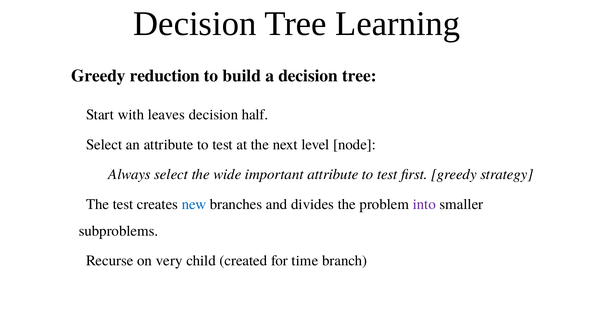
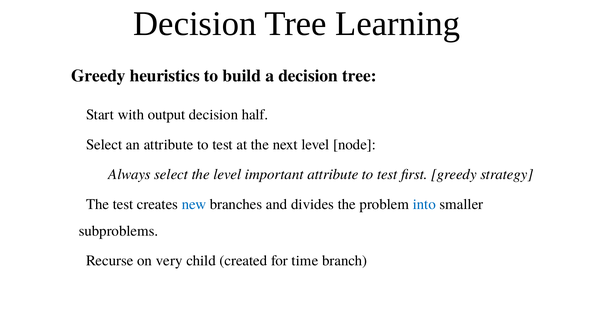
reduction: reduction -> heuristics (165, 76)
leaves: leaves -> output (167, 115)
the wide: wide -> level (227, 174)
into colour: purple -> blue (424, 204)
